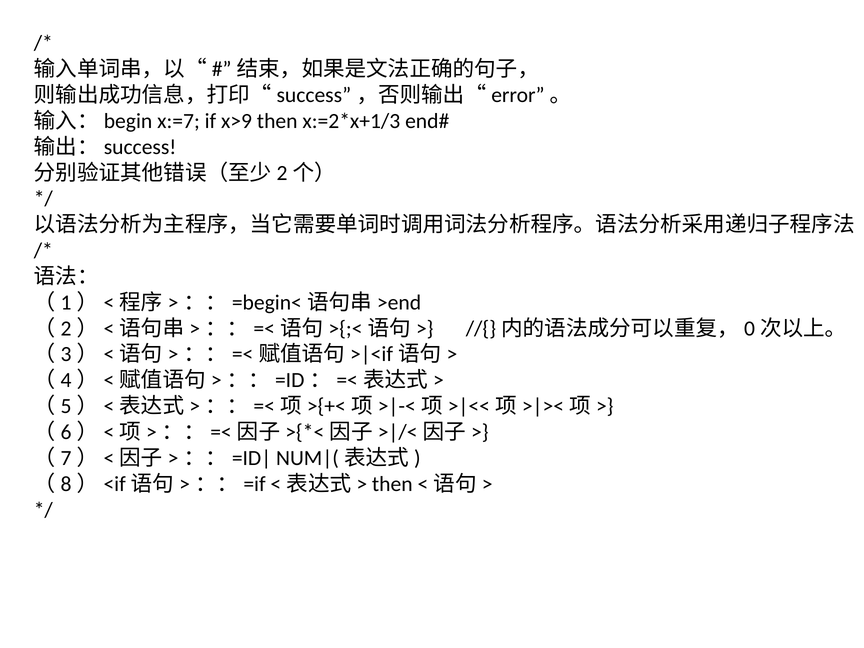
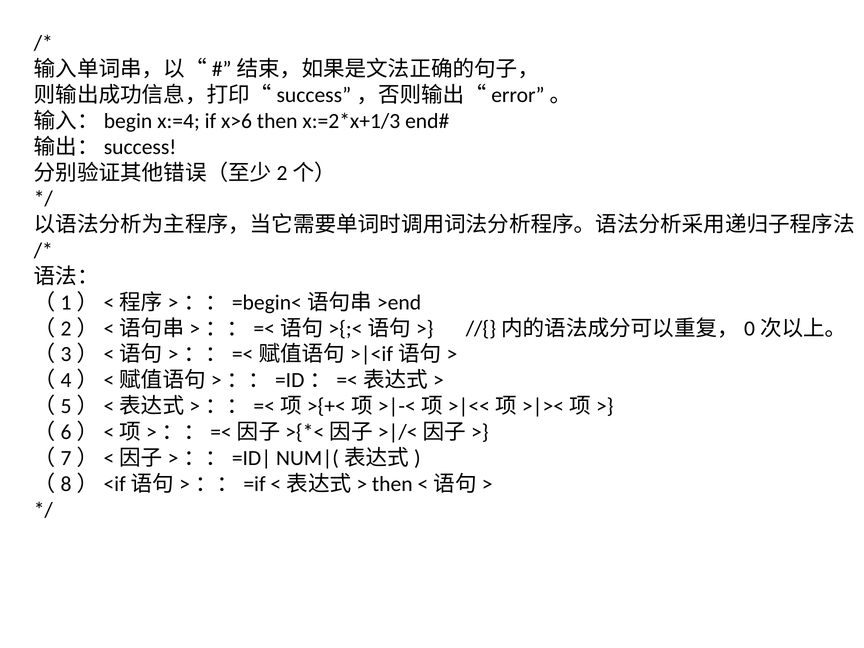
x:=7: x:=7 -> x:=4 (178, 121)
x>9: x>9 -> x>6 (237, 121)
